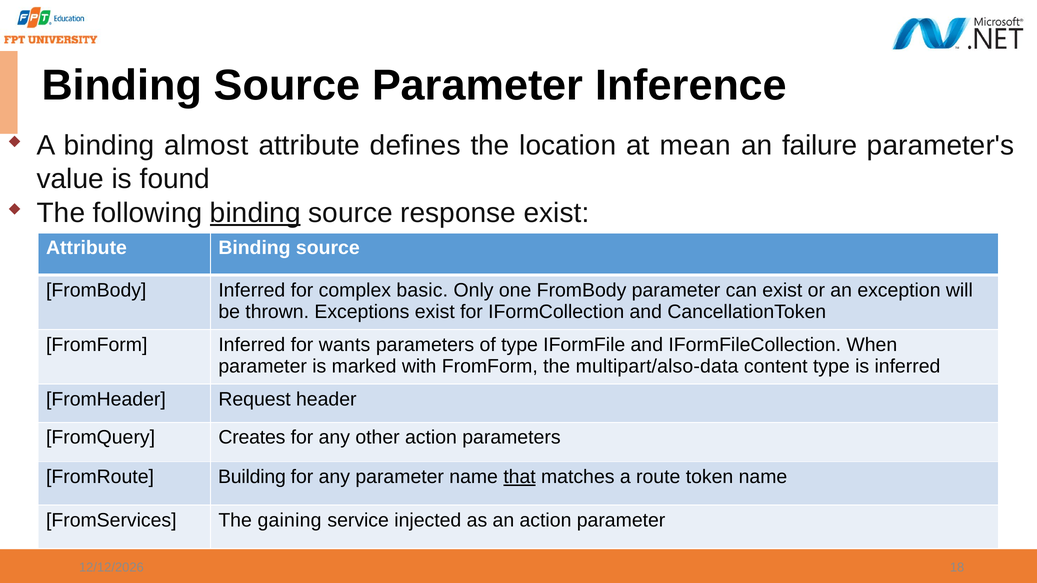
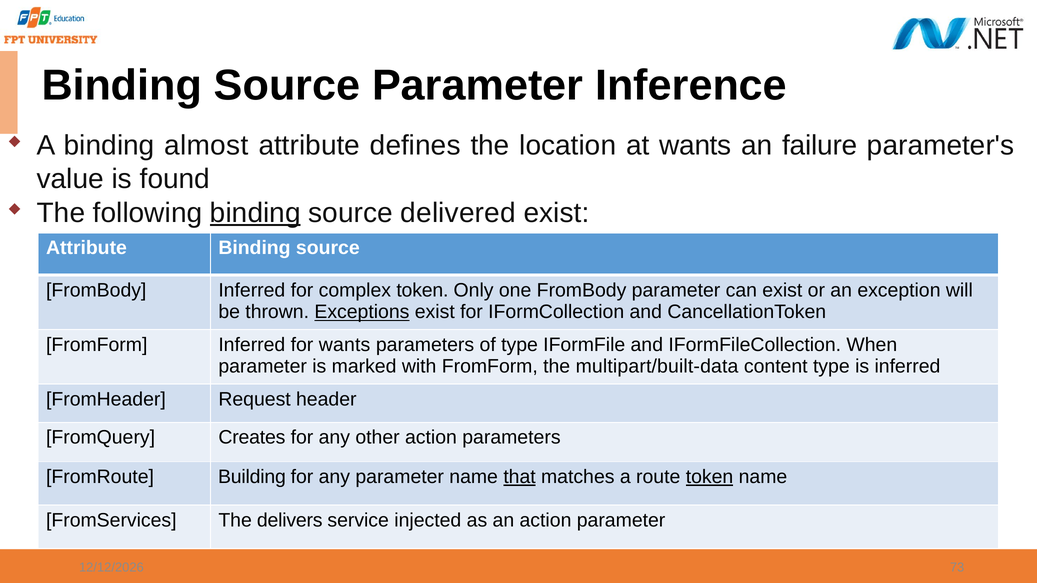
at mean: mean -> wants (695, 146)
response: response -> delivered (458, 213)
complex basic: basic -> token (422, 290)
Exceptions underline: none -> present (362, 312)
multipart/also-data: multipart/also-data -> multipart/built-data (657, 367)
token underline: none -> present (710, 477)
gaining: gaining -> delivers (290, 520)
18: 18 -> 73 (957, 568)
